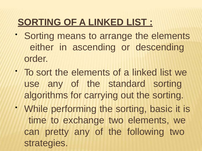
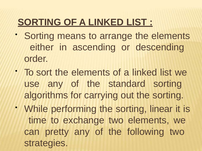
basic: basic -> linear (161, 109)
